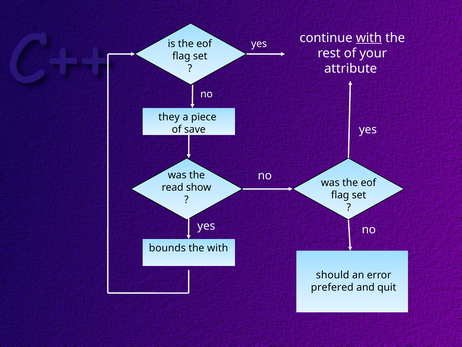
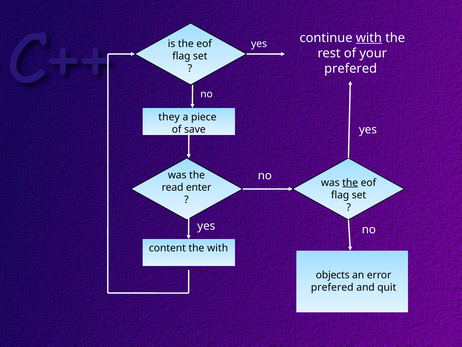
attribute: attribute -> prefered (351, 69)
the underline: none -> present (350, 182)
show: show -> enter (199, 187)
bounds: bounds -> content (167, 248)
should: should -> objects (333, 275)
